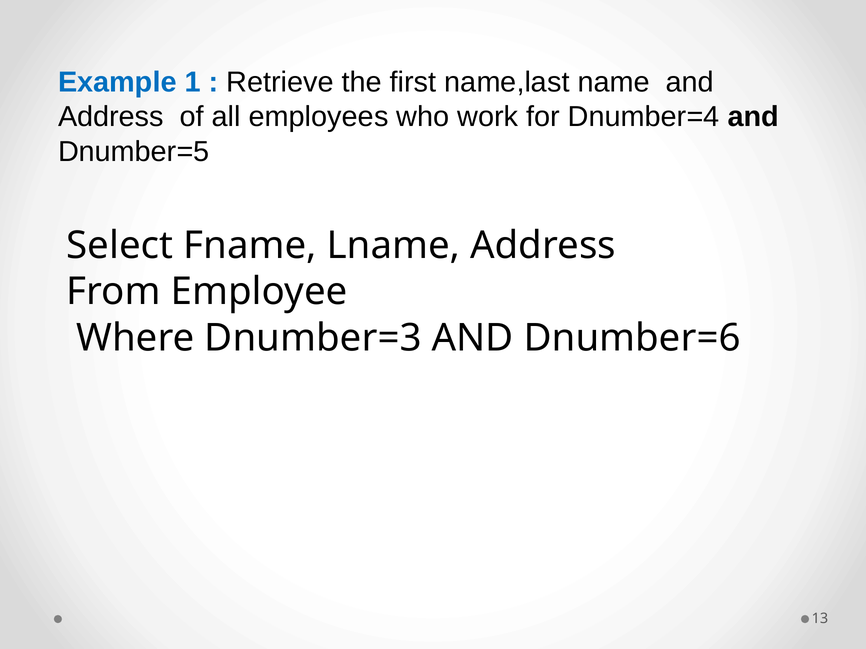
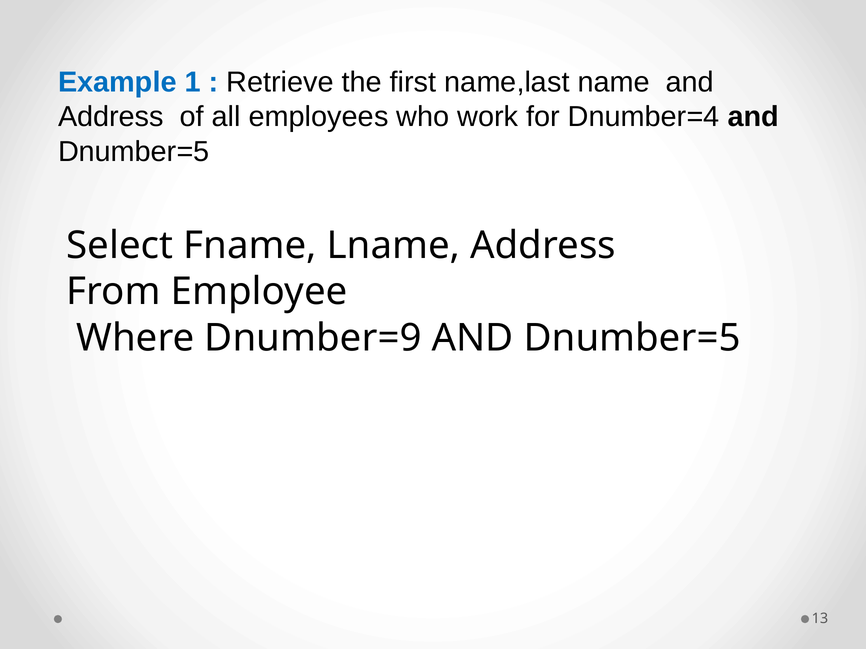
Dnumber=3: Dnumber=3 -> Dnumber=9 (313, 338)
Dnumber=6: Dnumber=6 -> Dnumber=5 (632, 338)
